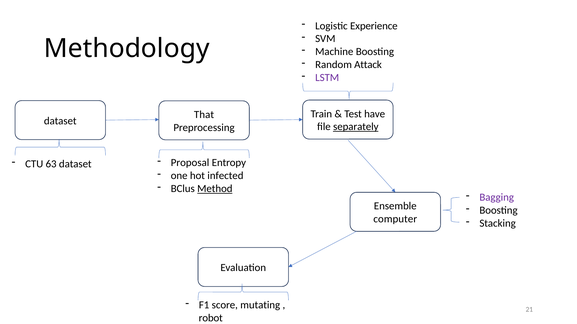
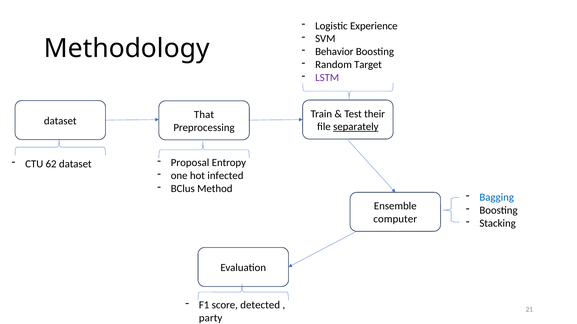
Machine: Machine -> Behavior (334, 52)
Attack: Attack -> Target (368, 65)
have: have -> their (375, 114)
63: 63 -> 62 (51, 164)
Method underline: present -> none (215, 189)
Bagging colour: purple -> blue (497, 198)
mutating: mutating -> detected (260, 306)
robot: robot -> party (211, 319)
